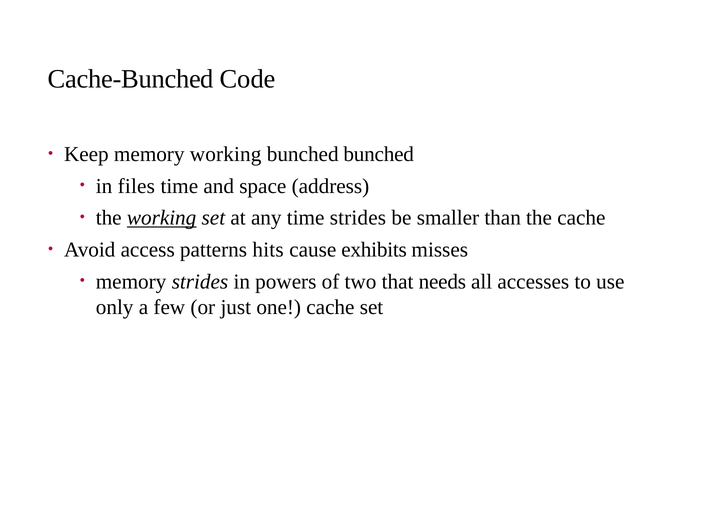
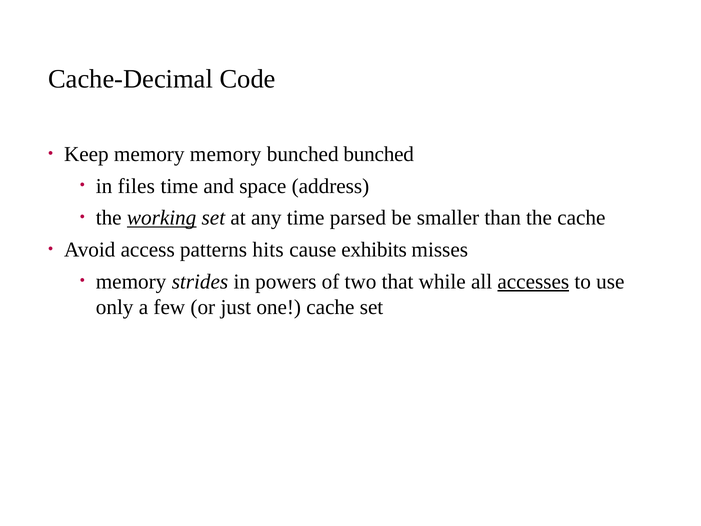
Cache-Bunched: Cache-Bunched -> Cache-Decimal (131, 79)
memory working: working -> memory (226, 154)
time strides: strides -> parsed (358, 218)
needs: needs -> while (442, 282)
accesses underline: none -> present (533, 282)
